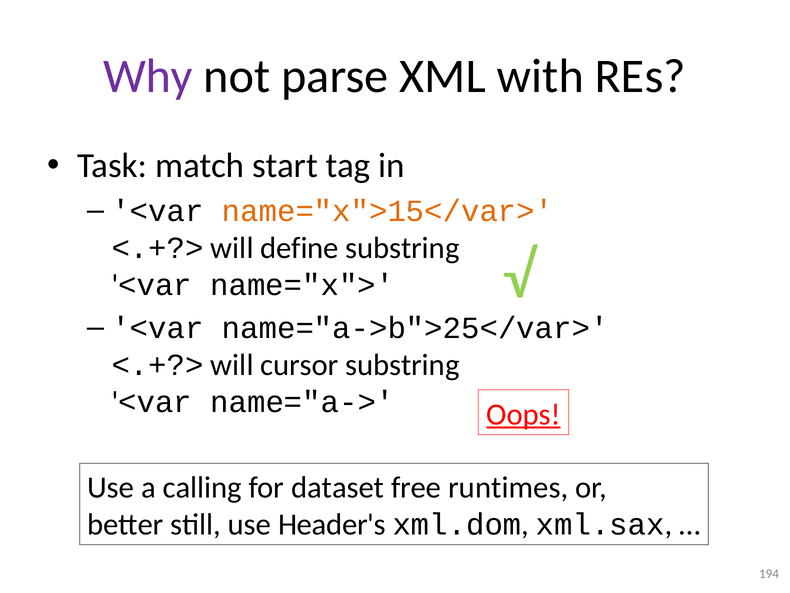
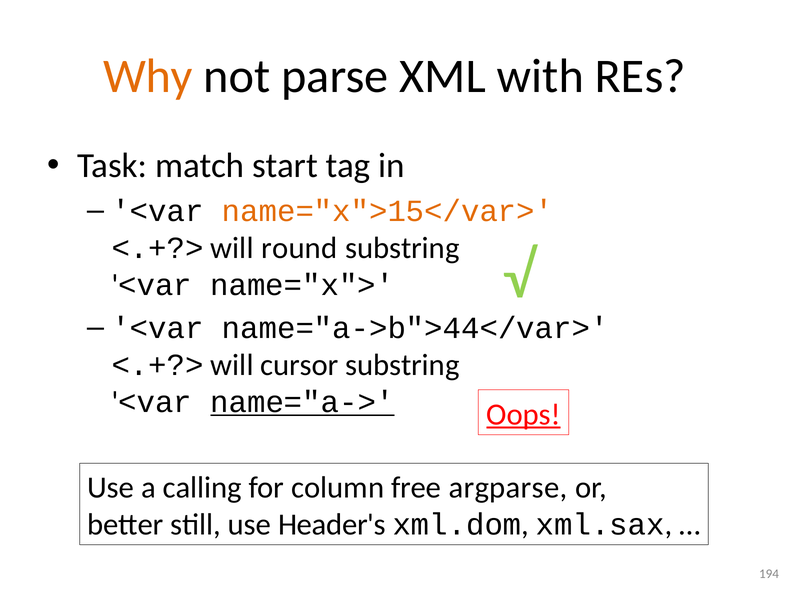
Why colour: purple -> orange (148, 76)
define: define -> round (299, 248)
name="a->b">25</var>: name="a->b">25</var> -> name="a->b">44</var> (415, 328)
name="a-> underline: none -> present (302, 402)
dataset: dataset -> column (338, 487)
runtimes: runtimes -> argparse (508, 487)
